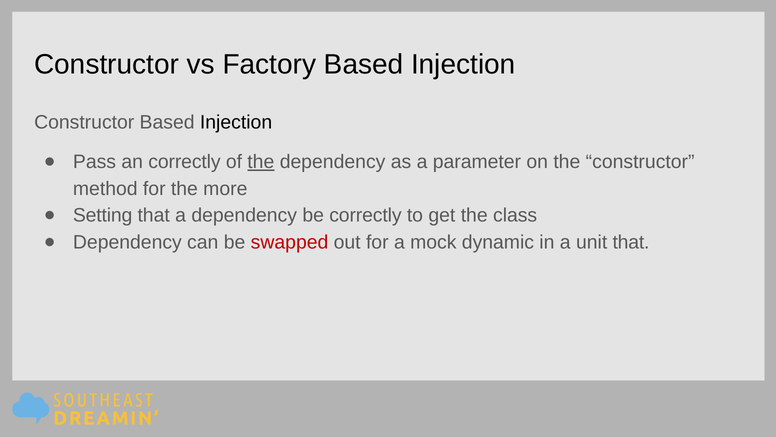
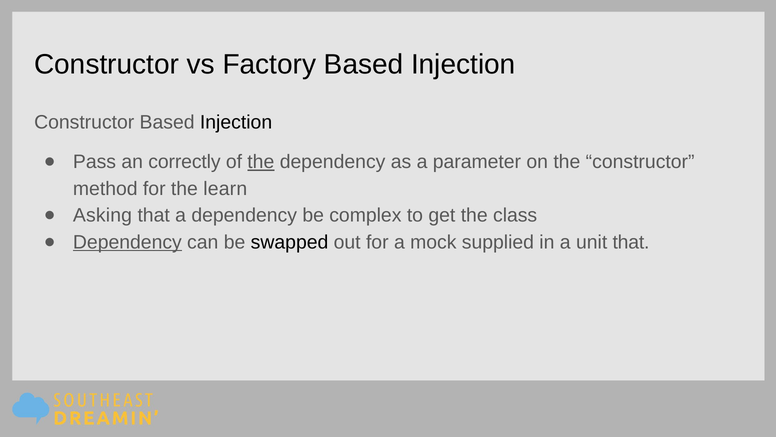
more: more -> learn (225, 188)
Setting: Setting -> Asking (102, 215)
be correctly: correctly -> complex (365, 215)
Dependency underline: none -> present (127, 242)
swapped colour: red -> black (290, 242)
dynamic: dynamic -> supplied (498, 242)
